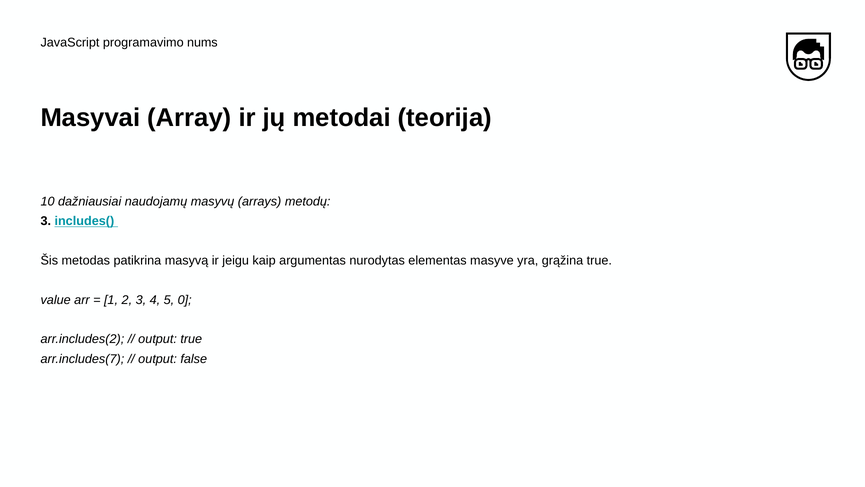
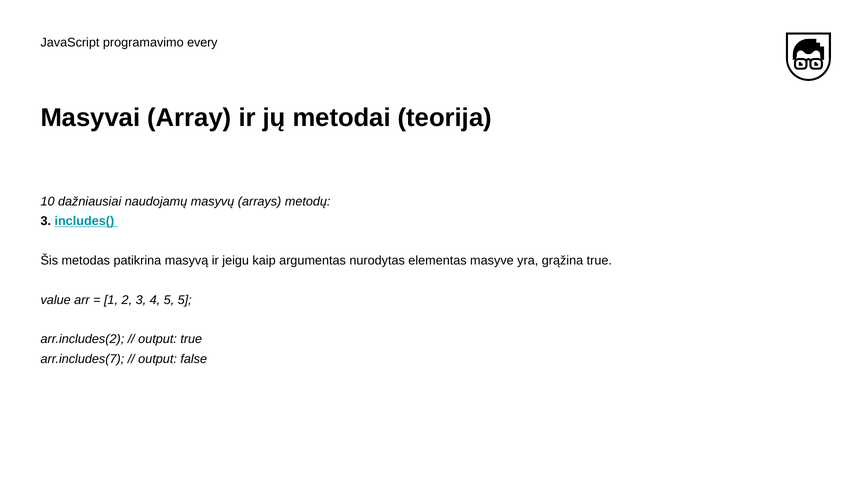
nums: nums -> every (202, 43)
5 0: 0 -> 5 (185, 300)
